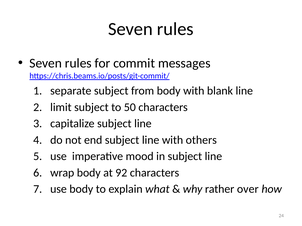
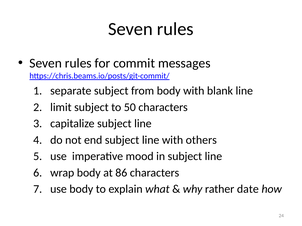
92: 92 -> 86 (121, 173)
over: over -> date (248, 189)
